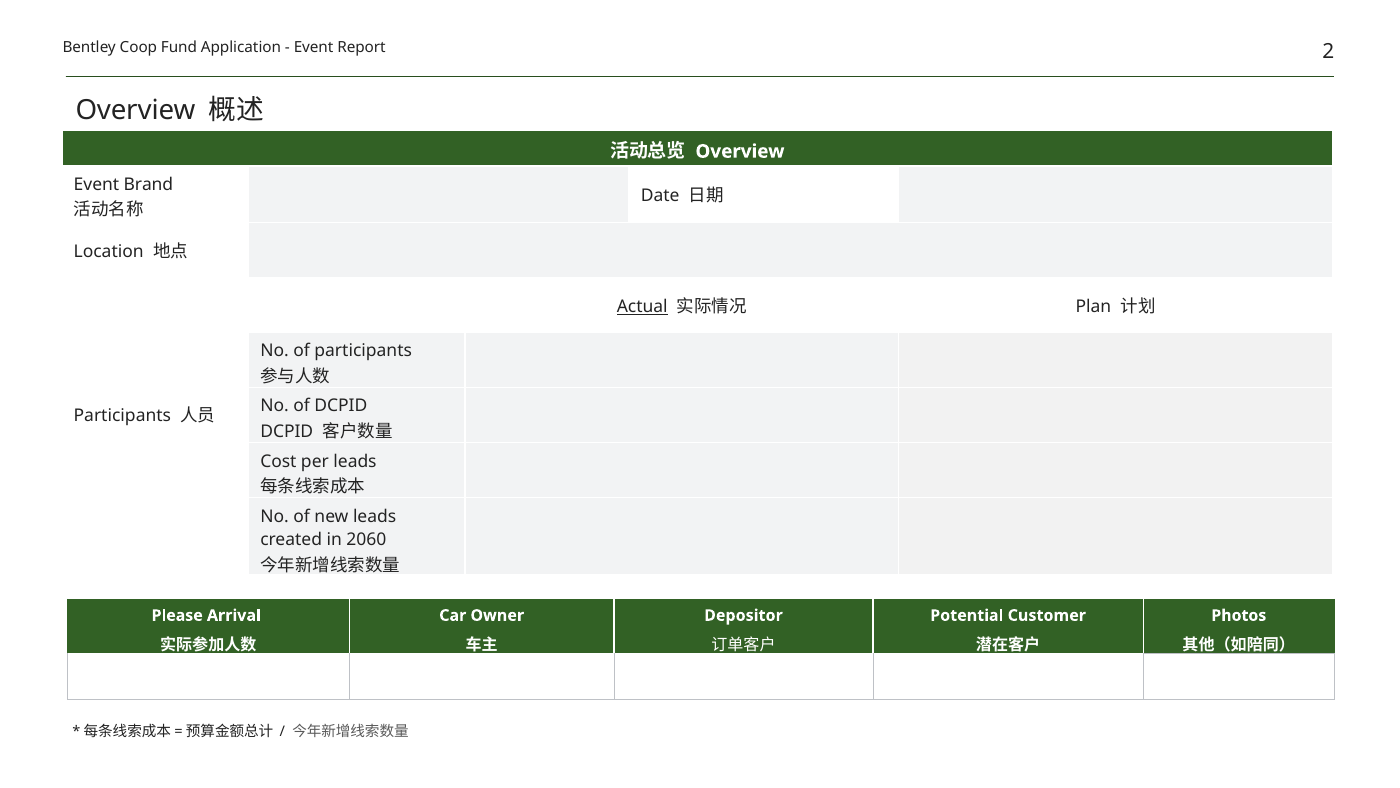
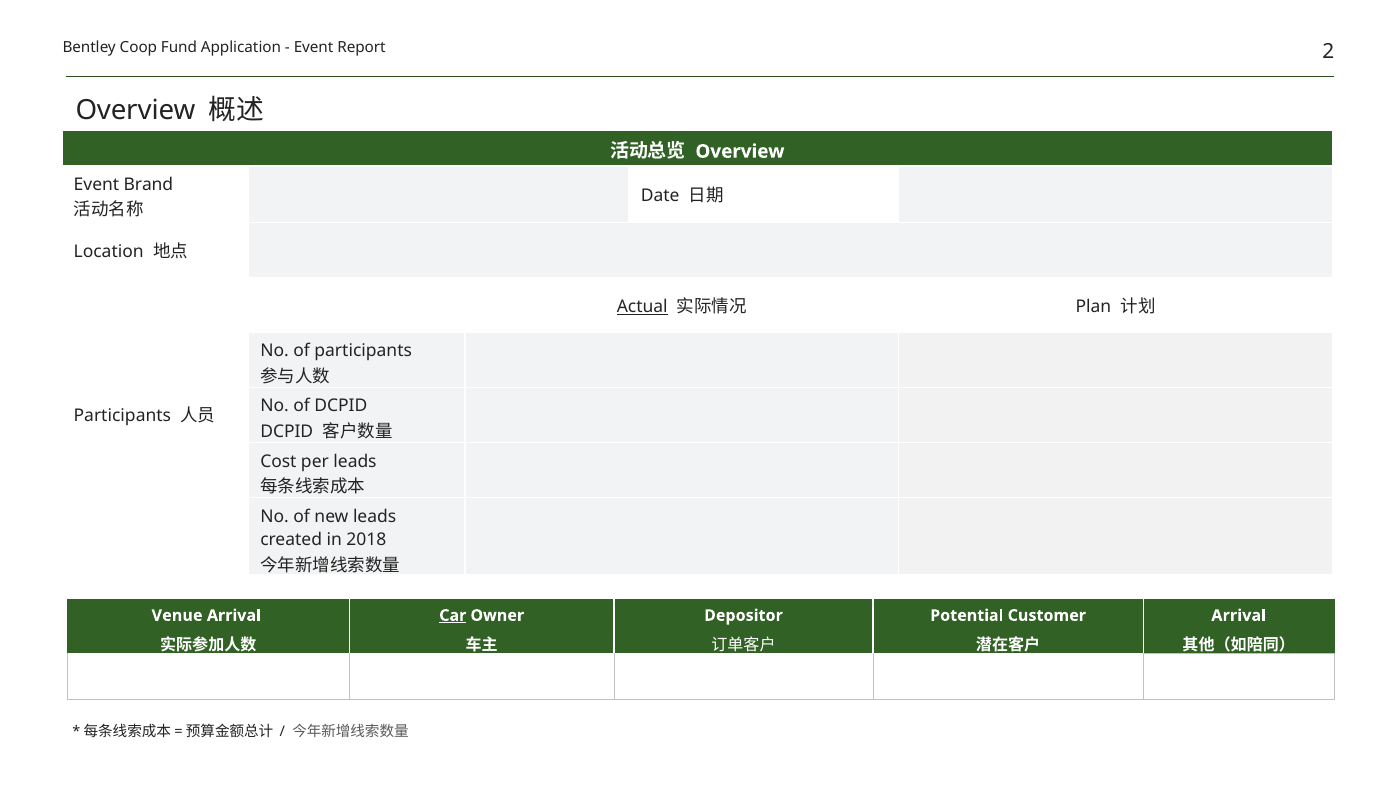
2060: 2060 -> 2018 (366, 540)
Please: Please -> Venue (177, 615)
Car underline: none -> present (453, 615)
Photos: Photos -> Arrival (1239, 615)
